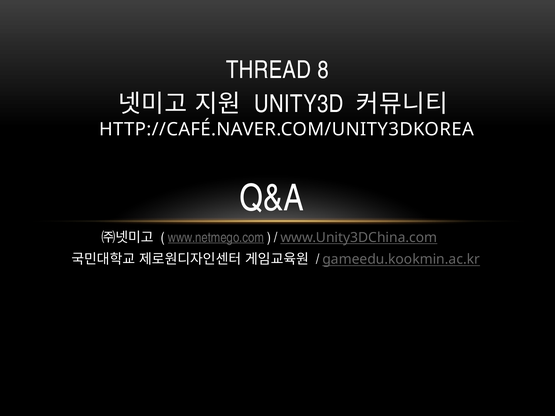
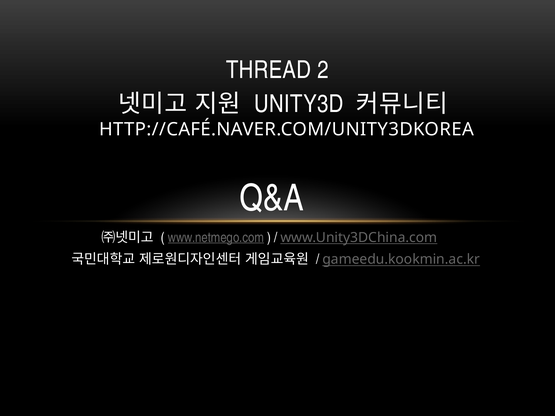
8: 8 -> 2 (323, 70)
